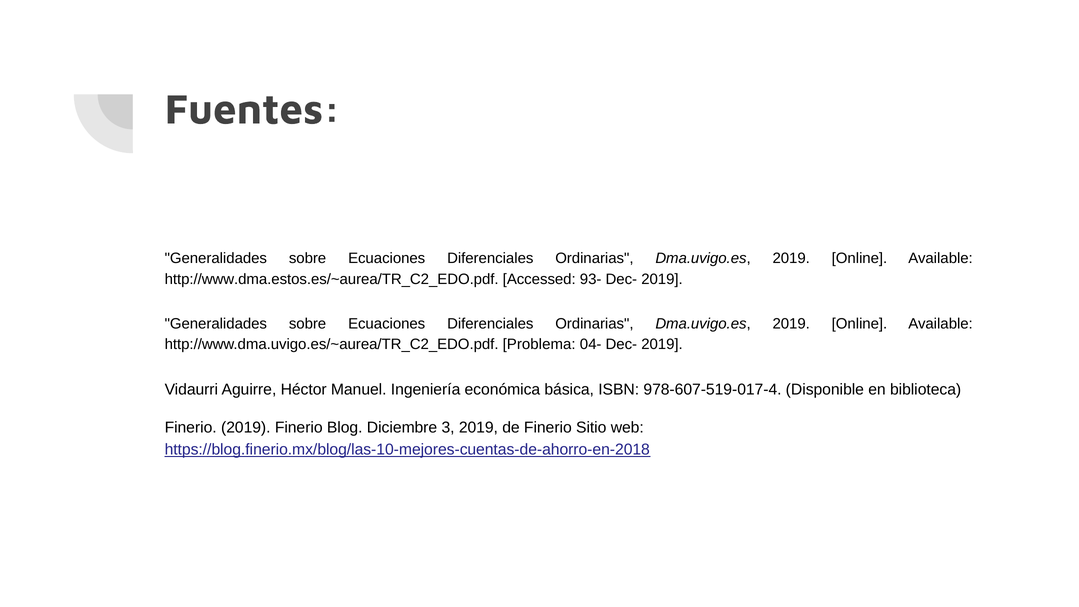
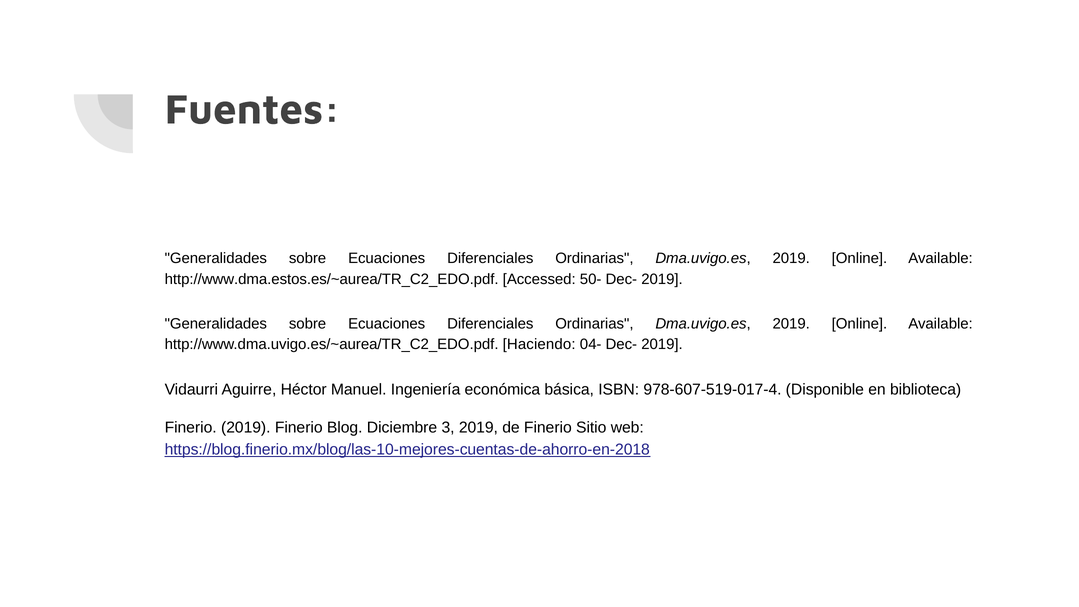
93-: 93- -> 50- (591, 279)
Problema: Problema -> Haciendo (539, 344)
